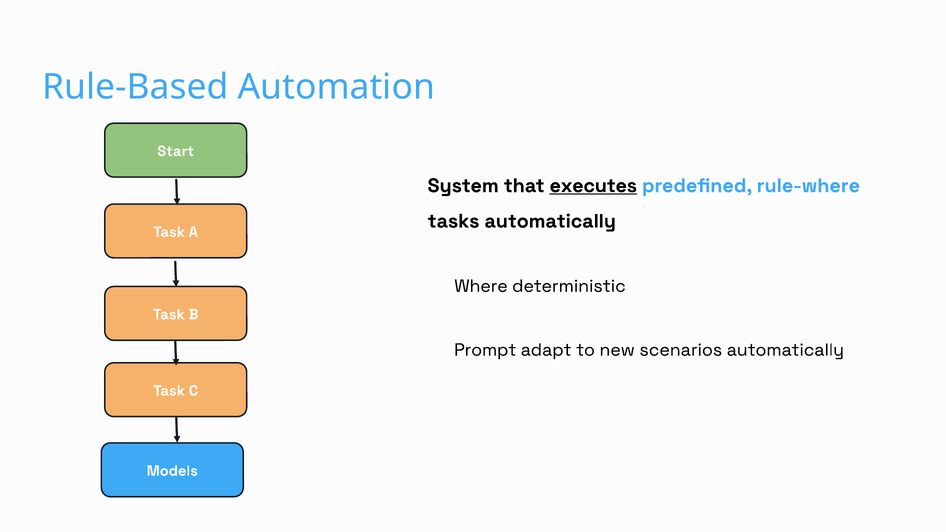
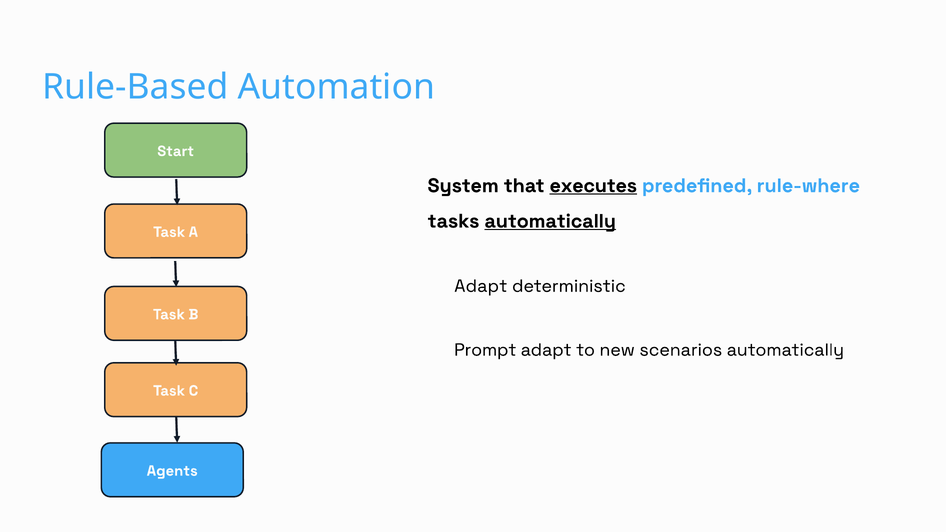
automatically underline: none -> present (550, 221)
Where: Where -> Adapt (481, 286)
Models: Models -> Agents (172, 471)
